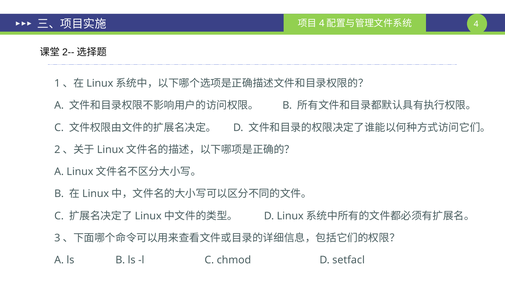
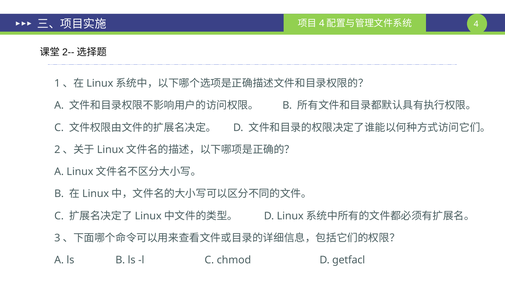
setfacl: setfacl -> getfacl (349, 260)
